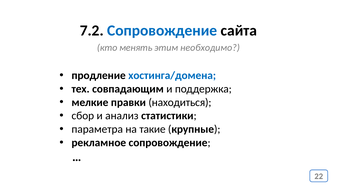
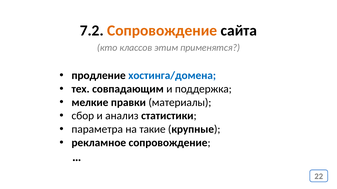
Сопровождение colour: blue -> orange (162, 31)
менять: менять -> классов (136, 48)
необходимо: необходимо -> применятся (210, 48)
находиться: находиться -> материалы (180, 103)
